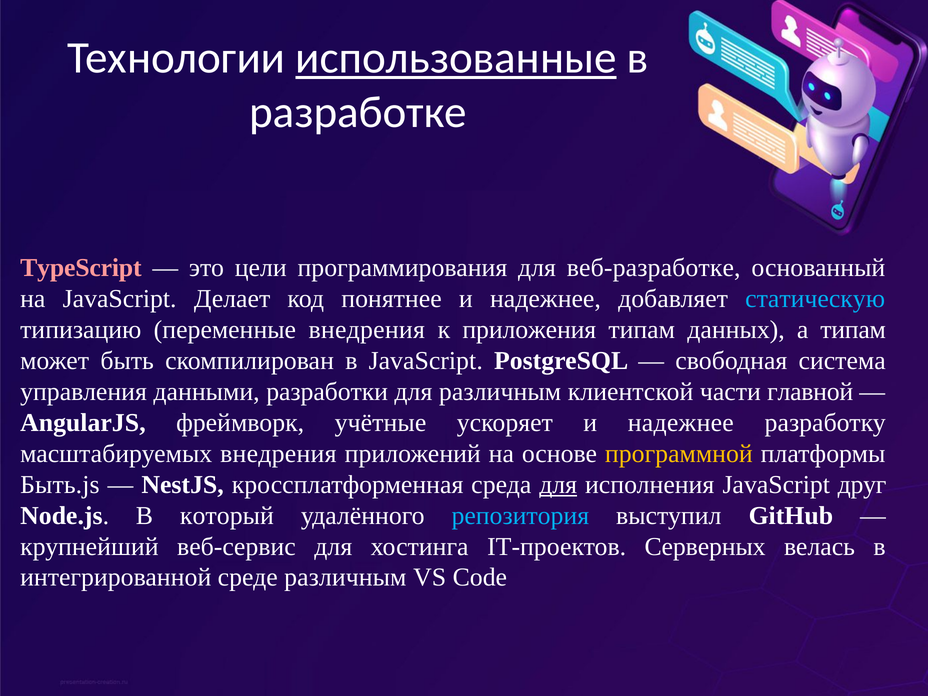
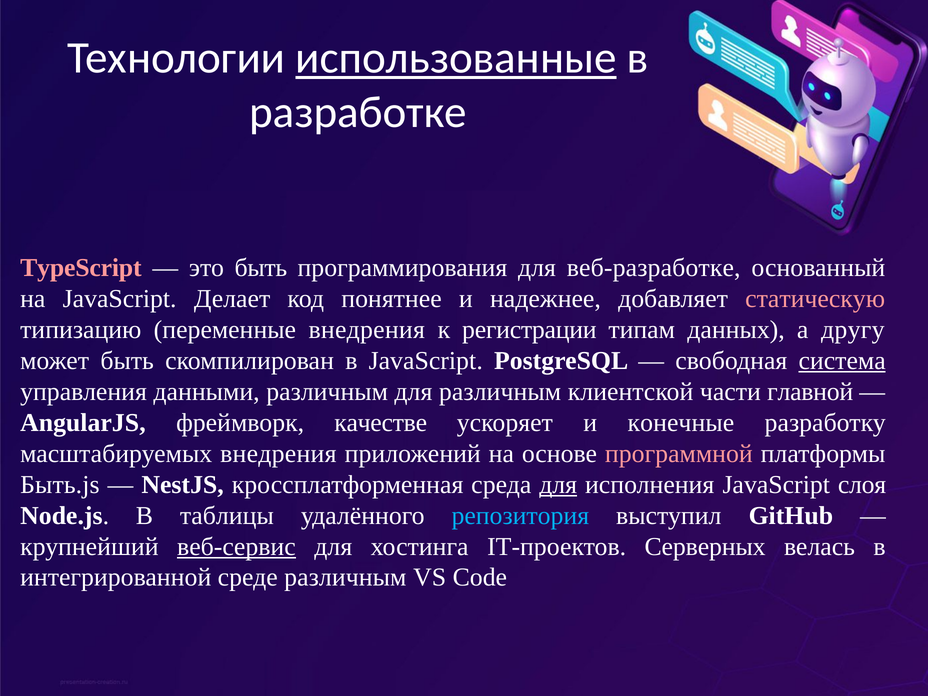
это цели: цели -> быть (261, 268)
статическую colour: light blue -> pink (815, 299)
приложения: приложения -> регистрации (529, 330)
а типам: типам -> другу (853, 330)
система underline: none -> present (842, 361)
данными разработки: разработки -> различным (327, 392)
учётные: учётные -> качестве (381, 423)
ускоряет и надежнее: надежнее -> конечные (681, 423)
программной colour: yellow -> pink (679, 454)
друг: друг -> слоя (862, 485)
который: который -> таблицы (227, 516)
веб-сервис underline: none -> present (236, 546)
